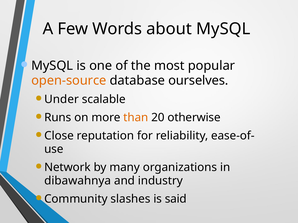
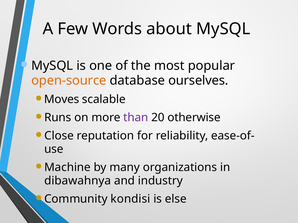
Under: Under -> Moves (62, 100)
than colour: orange -> purple (136, 118)
Network: Network -> Machine (67, 168)
slashes: slashes -> kondisi (130, 199)
said: said -> else (176, 199)
